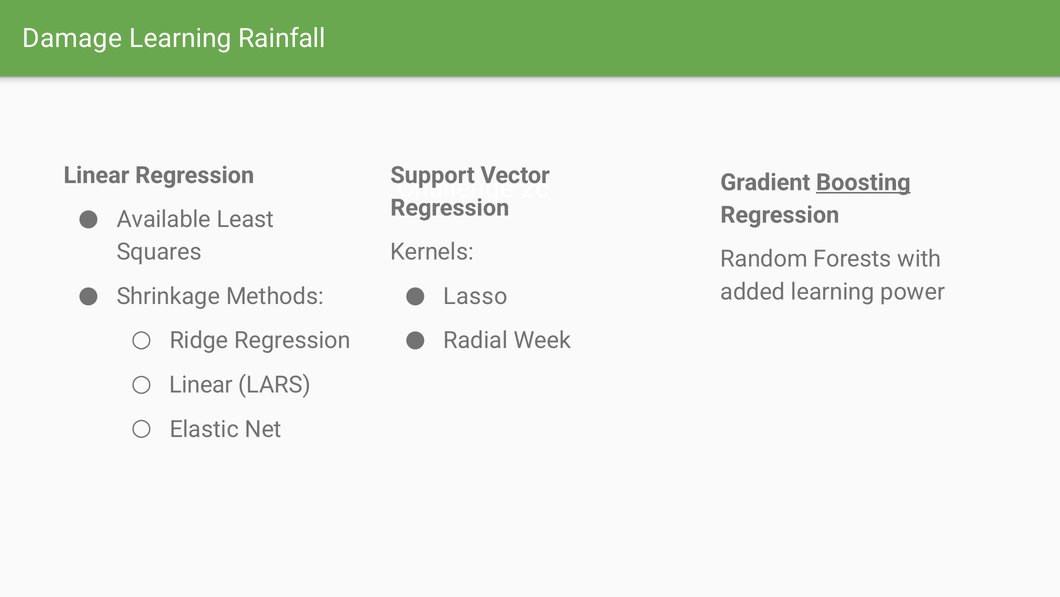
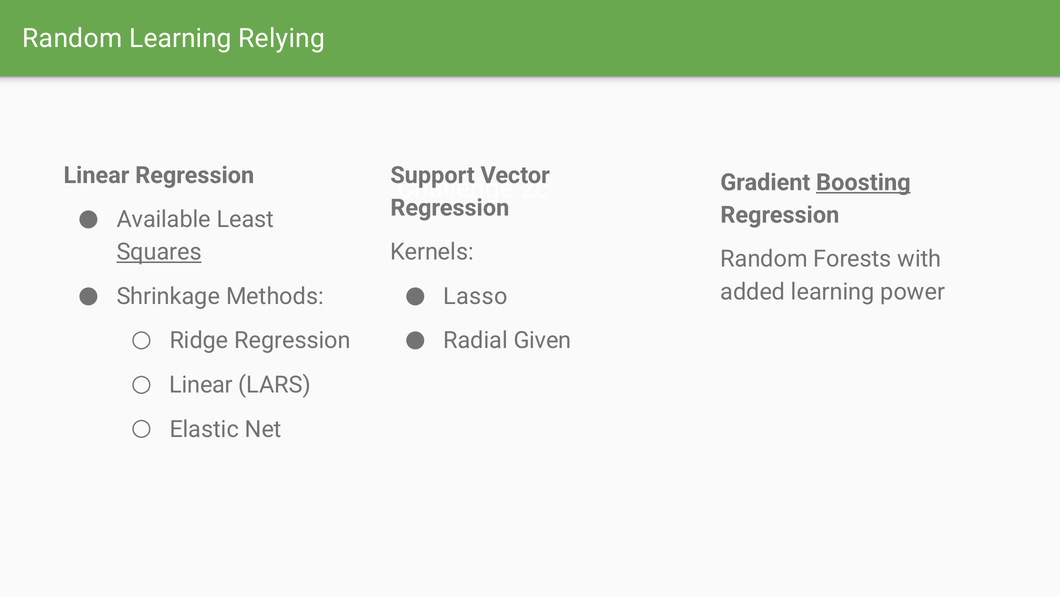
Damage: Damage -> Random (72, 39)
Rainfall: Rainfall -> Relying (282, 39)
Squares underline: none -> present (159, 252)
Week: Week -> Given (542, 340)
